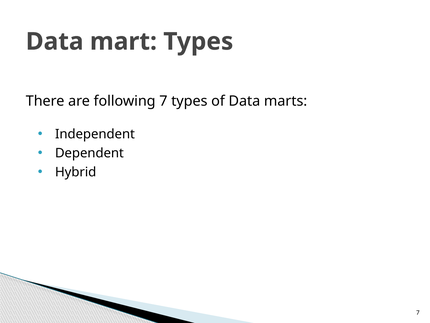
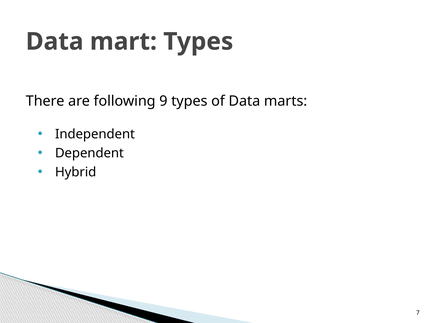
following 7: 7 -> 9 (163, 101)
